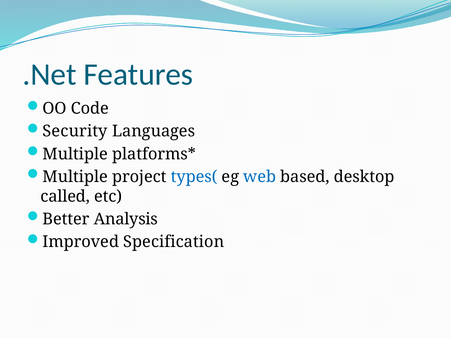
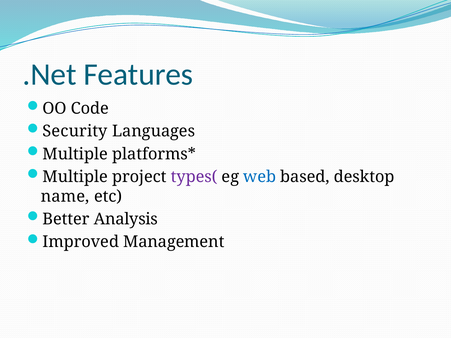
types( colour: blue -> purple (194, 177)
called: called -> name (65, 196)
Specification: Specification -> Management (174, 242)
